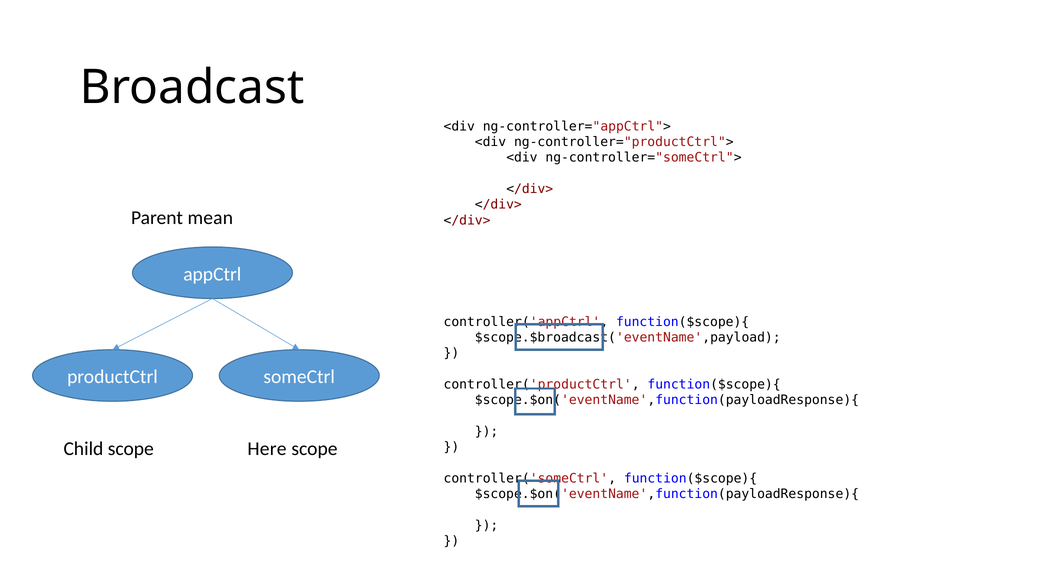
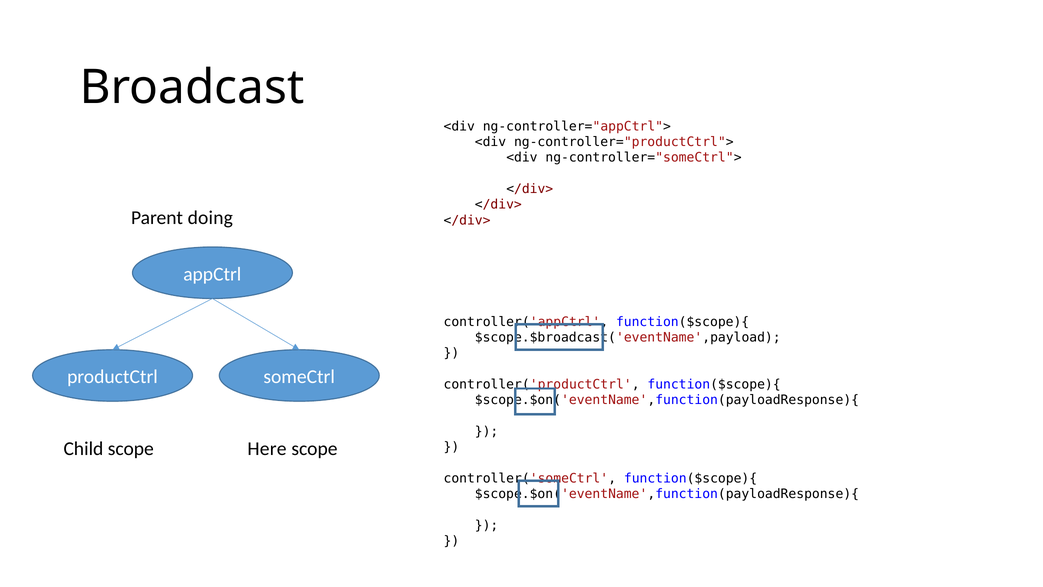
mean: mean -> doing (210, 218)
